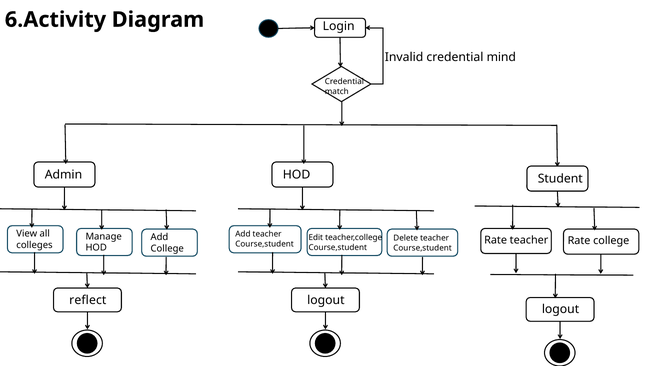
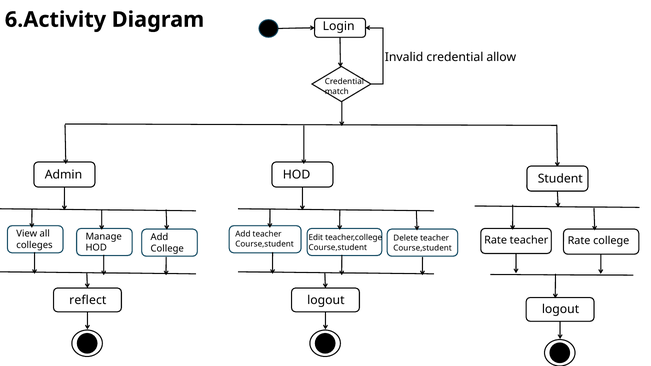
mind: mind -> allow (501, 57)
